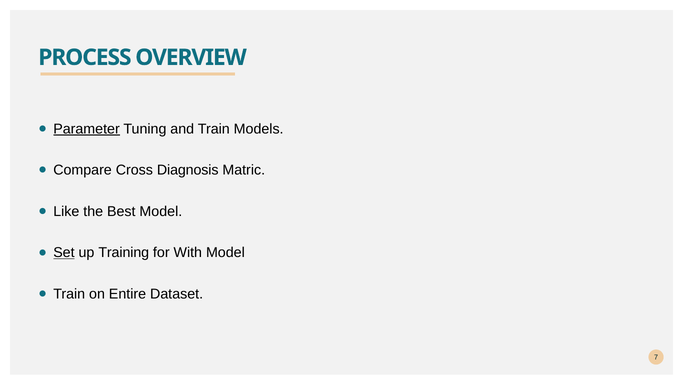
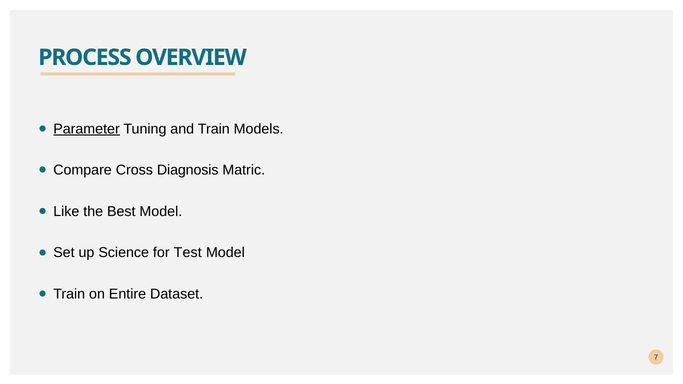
Set underline: present -> none (64, 253)
Training: Training -> Science (124, 253)
With: With -> Test (188, 253)
